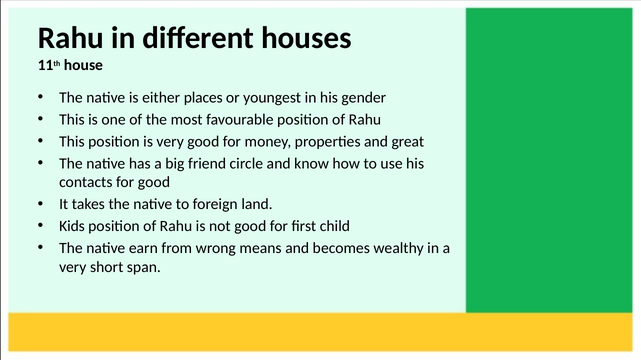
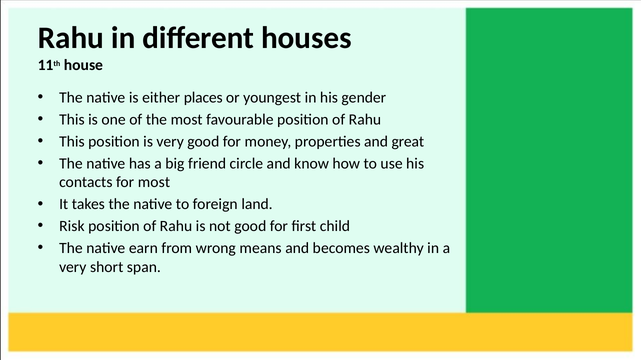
for good: good -> most (154, 182)
Kids: Kids -> Risk (72, 226)
